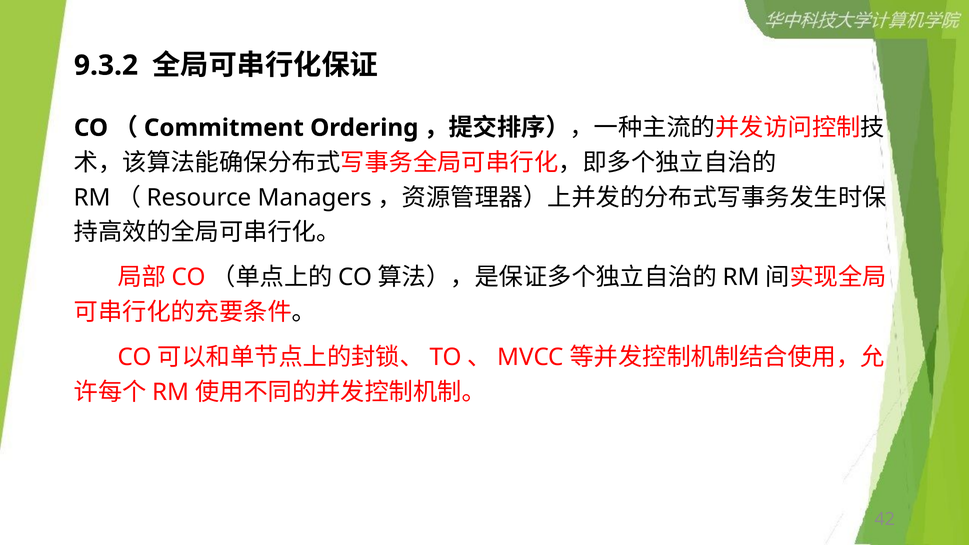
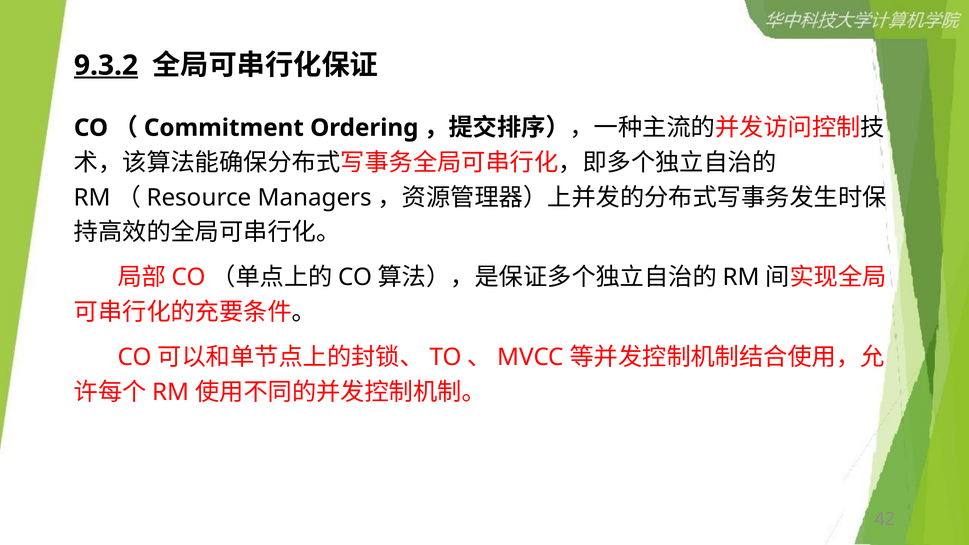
9.3.2 underline: none -> present (106, 65)
